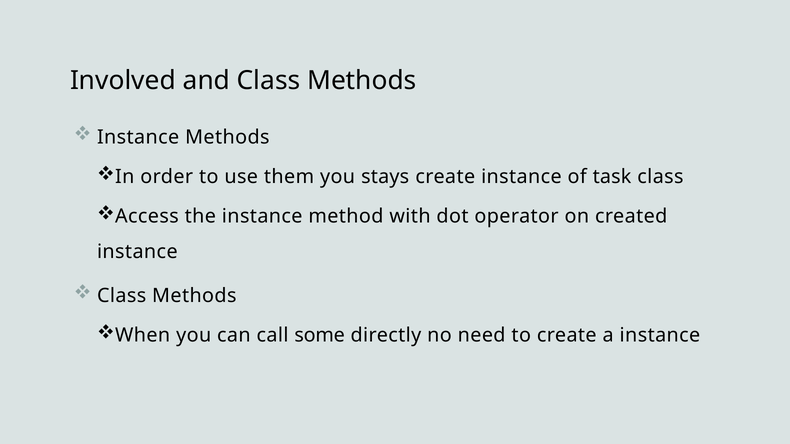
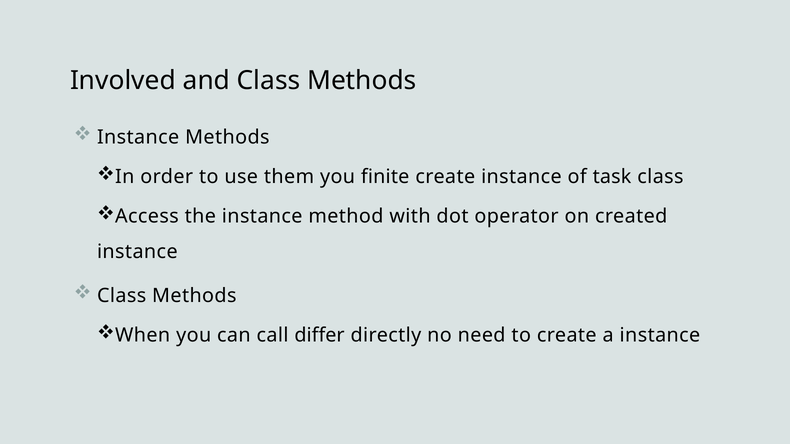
stays: stays -> finite (385, 177)
some: some -> differ (320, 336)
